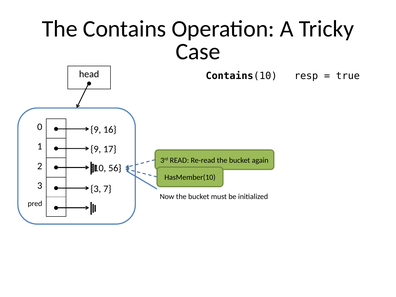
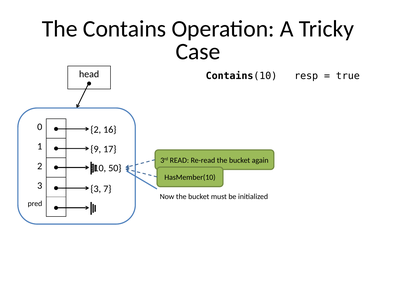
9: 9 -> 2 (96, 130)
56: 56 -> 50 (115, 168)
